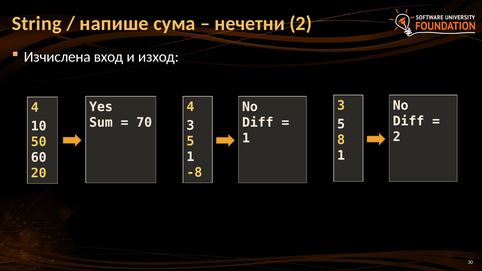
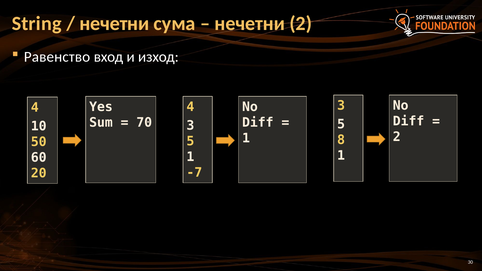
напише: напише -> нечетни (114, 23)
Изчислена: Изчислена -> Равенство (57, 57)
-8: -8 -> -7 (194, 173)
